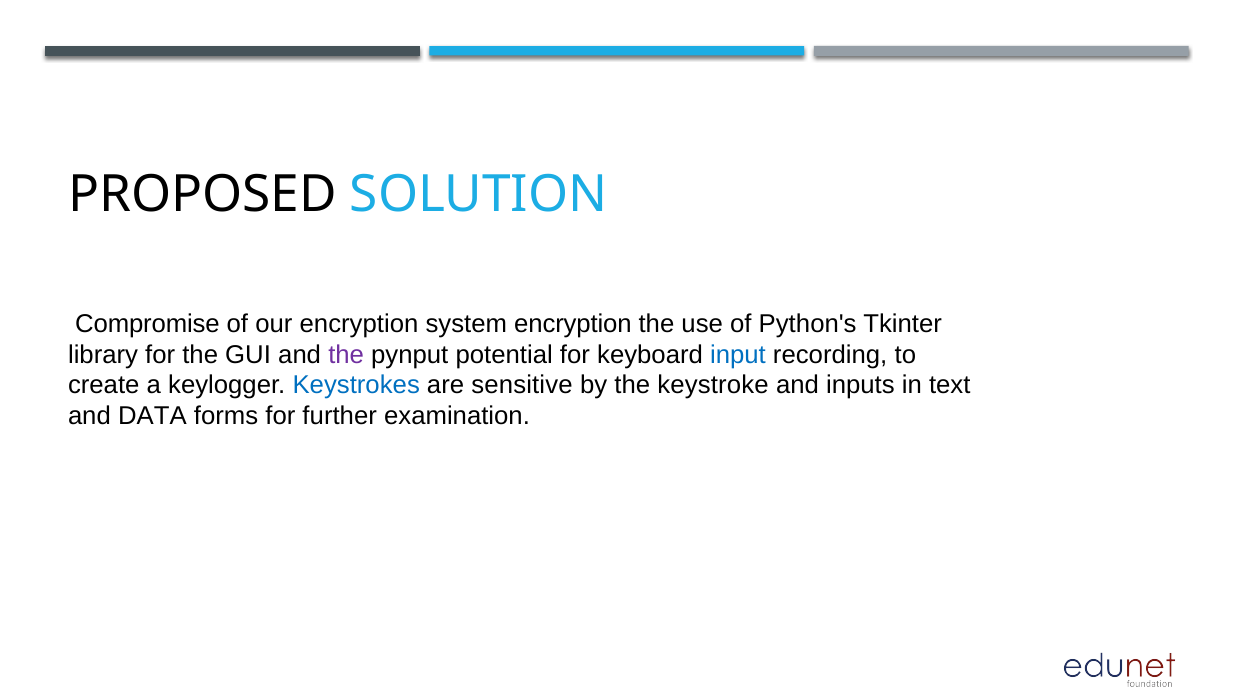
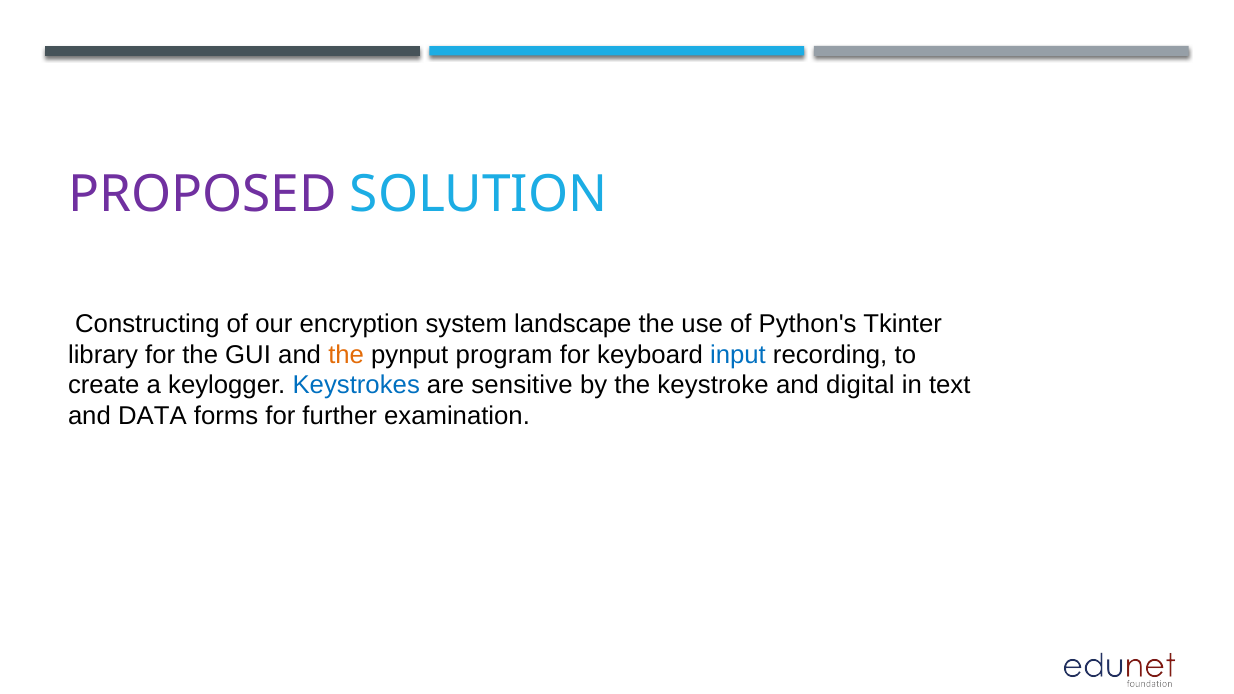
PROPOSED colour: black -> purple (202, 195)
Compromise: Compromise -> Constructing (147, 324)
system encryption: encryption -> landscape (573, 324)
the colour: purple -> orange (346, 355)
potential: potential -> program (504, 355)
inputs: inputs -> digital (860, 386)
